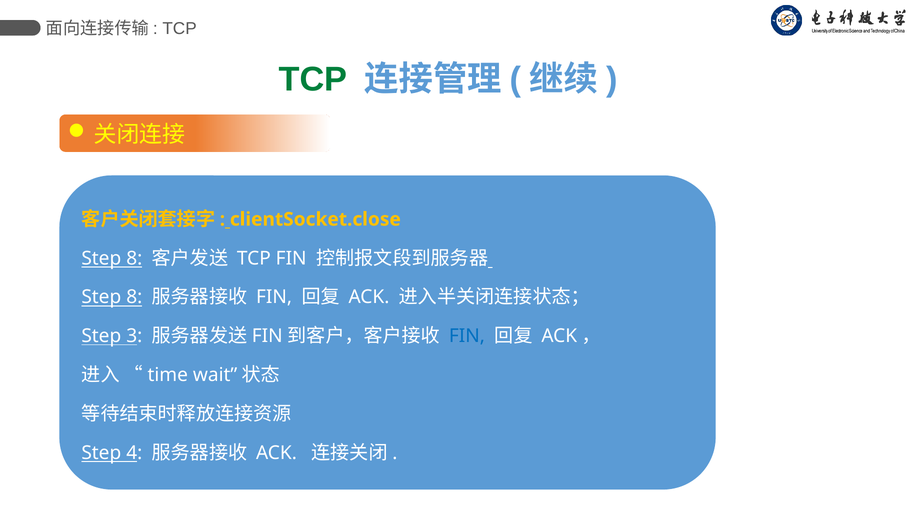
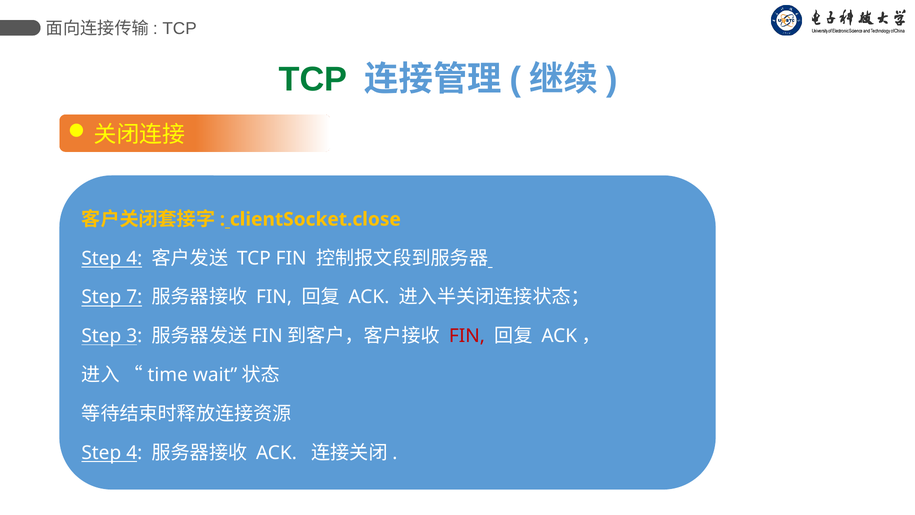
8: 8 -> 4 (134, 258)
8: 8 -> 7 (134, 297)
FIN colour: blue -> red (467, 336)
